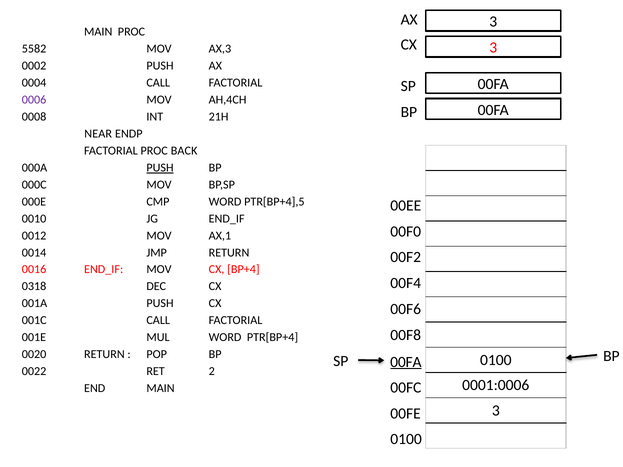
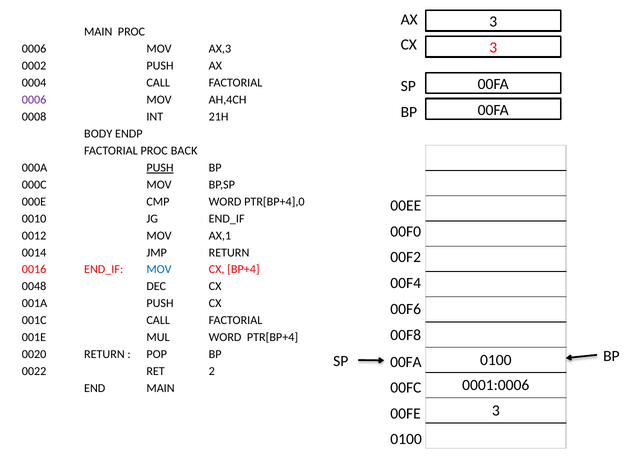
5582: 5582 -> 0006 (34, 49)
NEAR: NEAR -> BODY (98, 134)
PTR[BP+4],5: PTR[BP+4],5 -> PTR[BP+4],0 (274, 202)
MOV colour: black -> blue (159, 270)
0318: 0318 -> 0048 (34, 287)
00FA underline: present -> none (406, 362)
